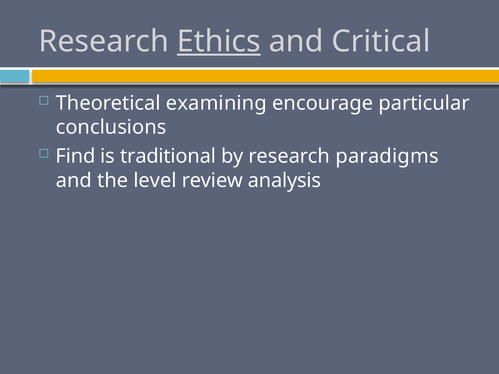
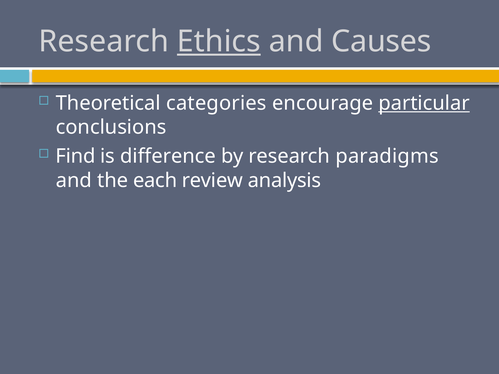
Critical: Critical -> Causes (381, 42)
examining: examining -> categories (216, 103)
particular underline: none -> present (424, 103)
traditional: traditional -> difference (168, 156)
level: level -> each (155, 181)
